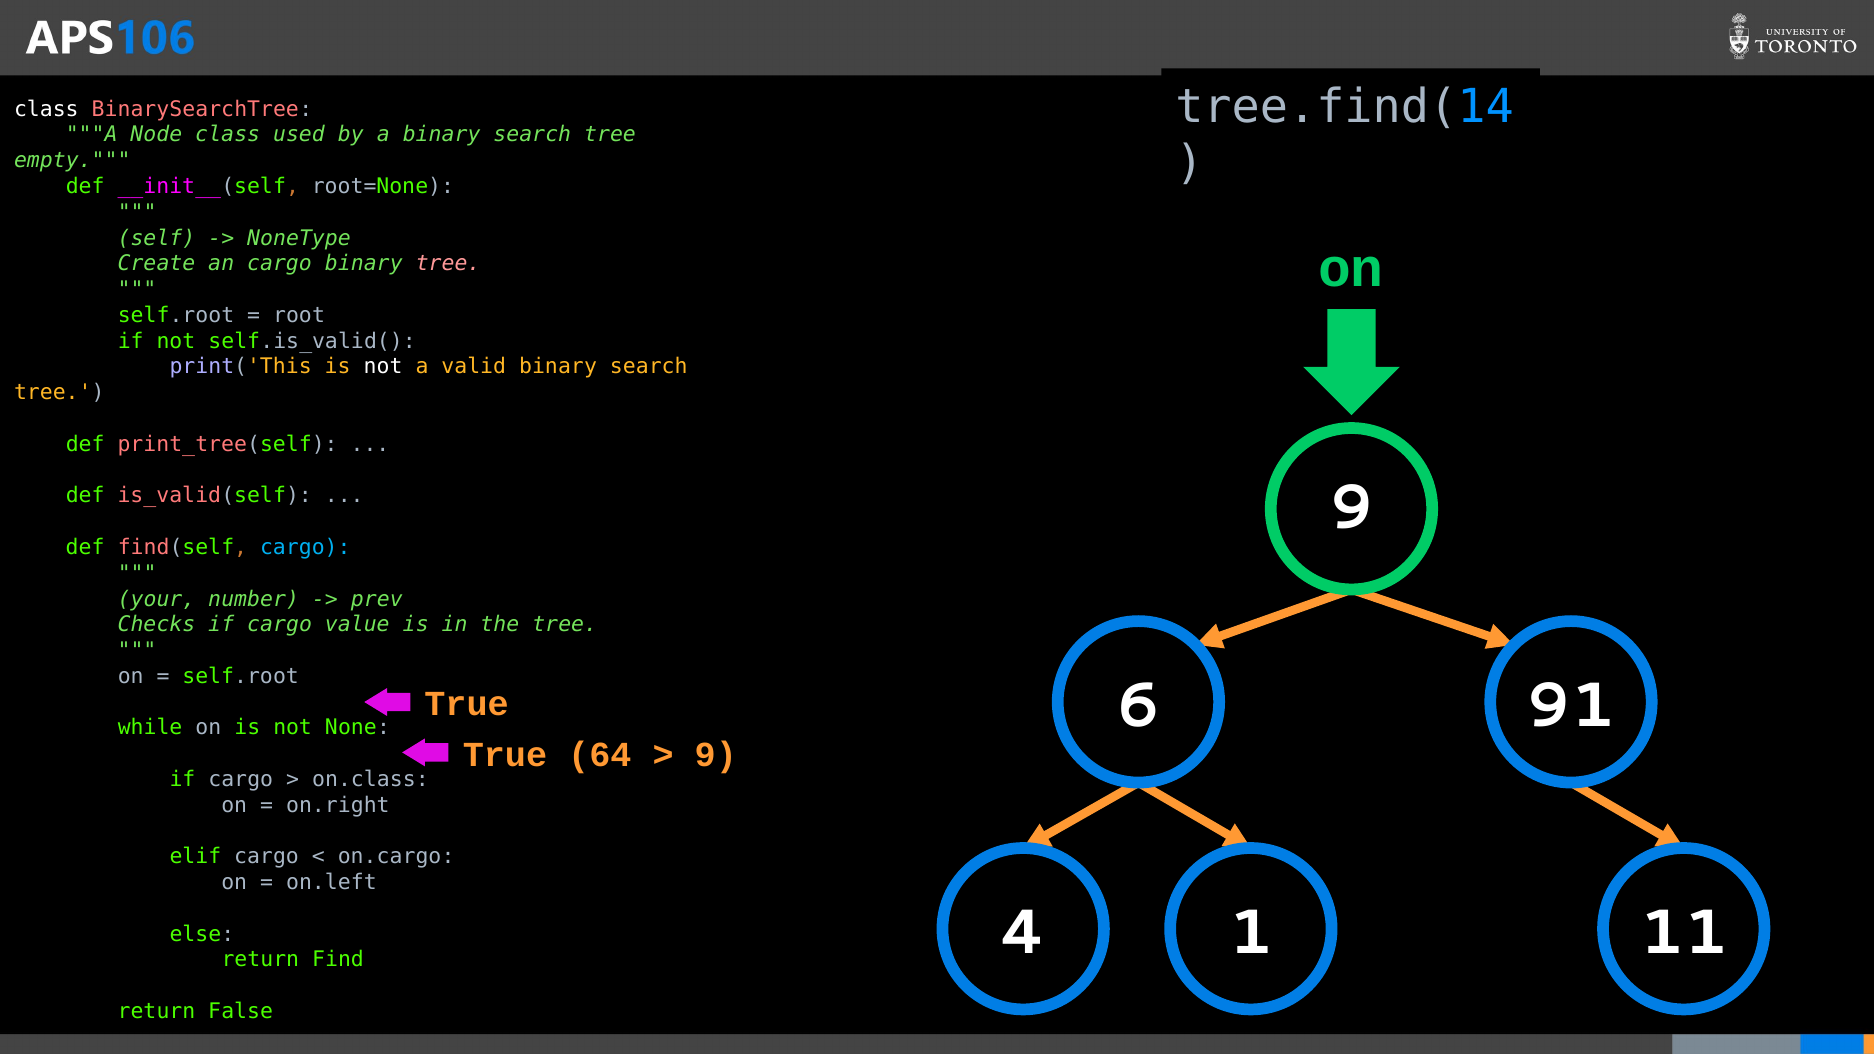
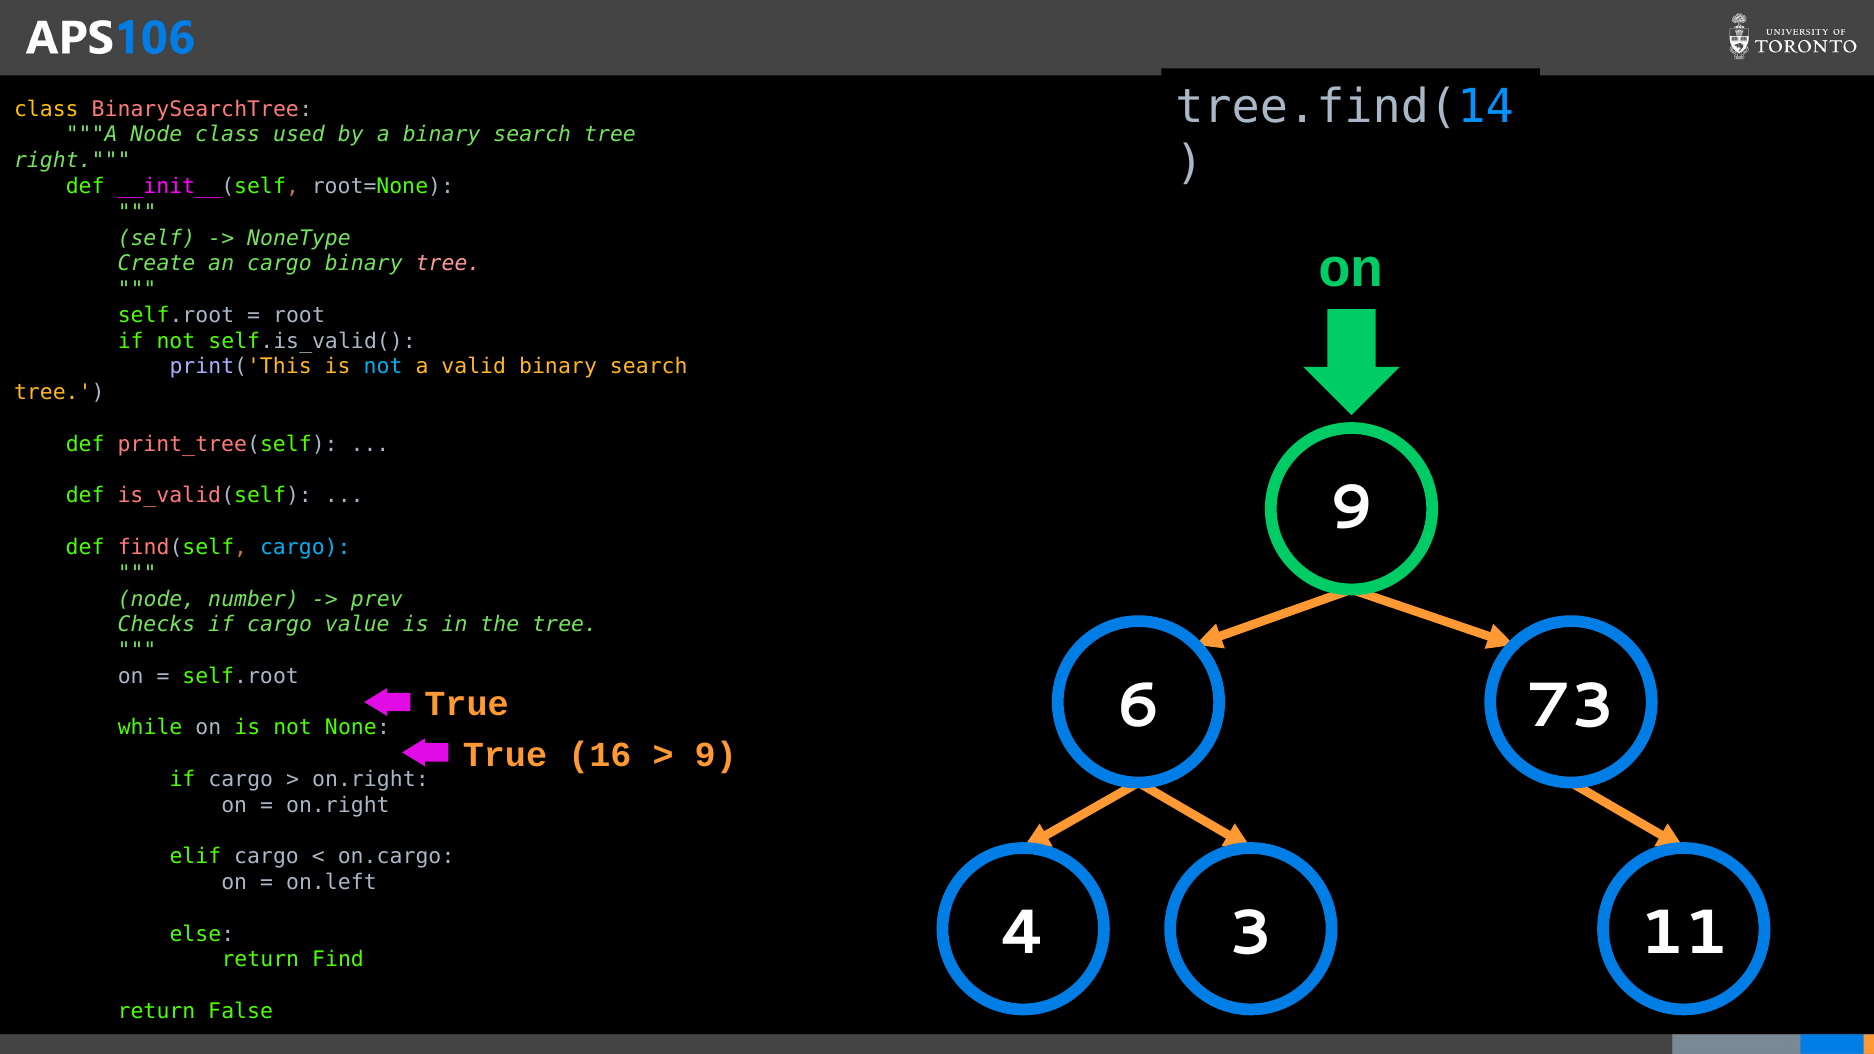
class colour: white -> yellow (46, 109)
empty: empty -> right (72, 161)
not colour: white -> light blue (383, 367)
your: your -> node (157, 599)
91: 91 -> 73 (1571, 706)
64: 64 -> 16 (600, 755)
on.class: on.class -> on.right (370, 779)
1: 1 -> 3 (1251, 933)
